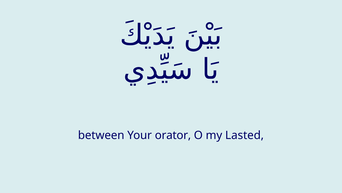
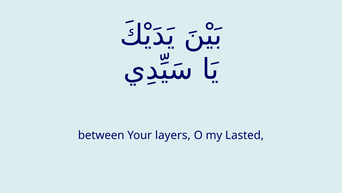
orator: orator -> layers (173, 135)
